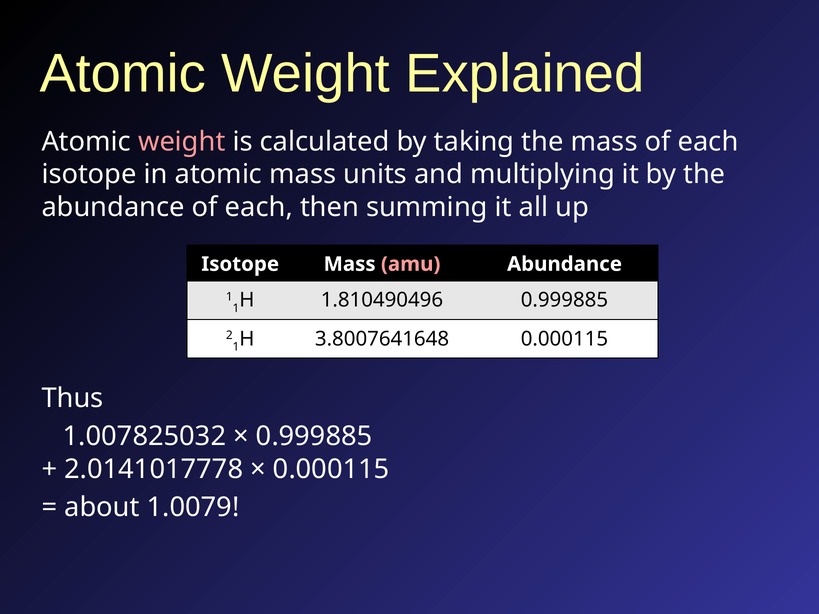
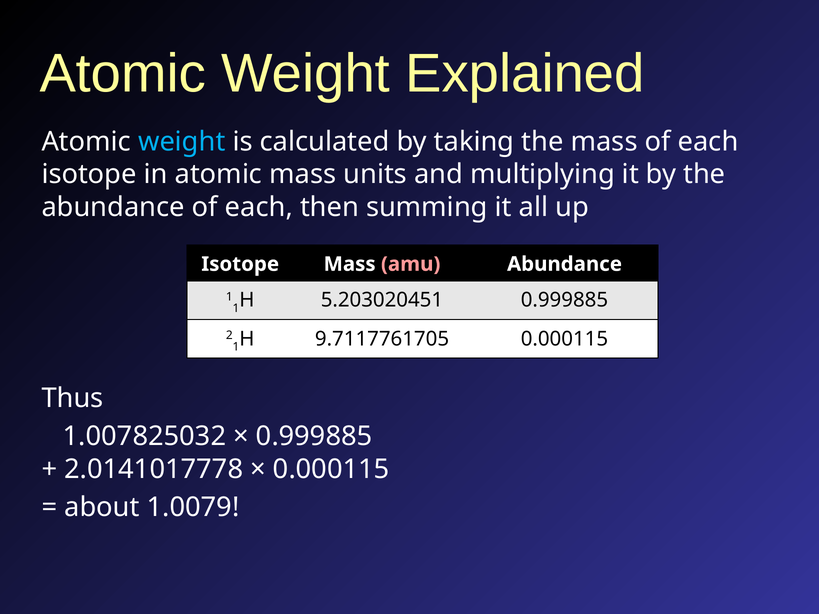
weight colour: pink -> light blue (182, 142)
1.810490496: 1.810490496 -> 5.203020451 (382, 300)
3.8007641648: 3.8007641648 -> 9.7117761705 (382, 339)
